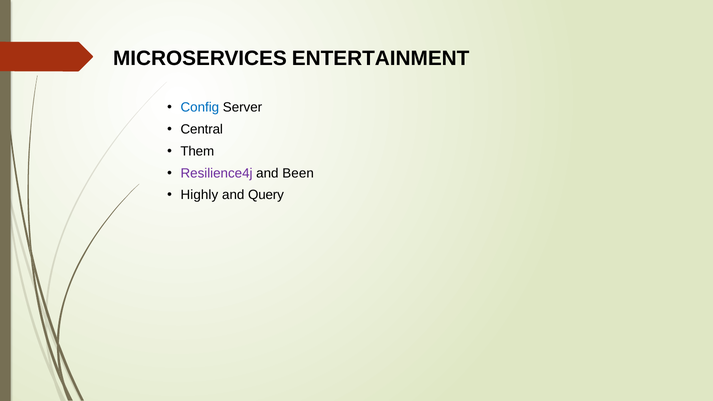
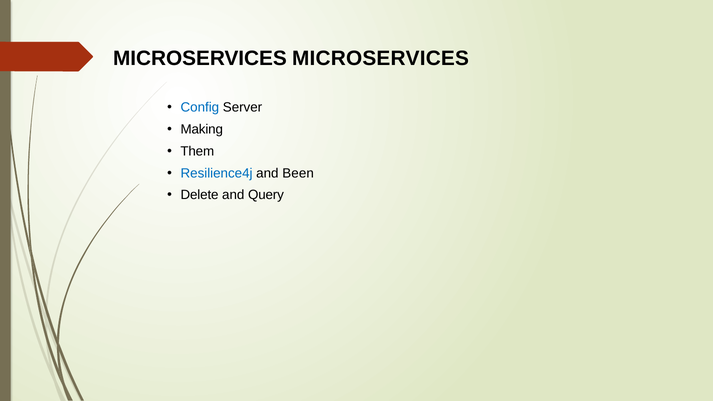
MICROSERVICES ENTERTAINMENT: ENTERTAINMENT -> MICROSERVICES (380, 58)
Central: Central -> Making (202, 129)
Resilience4j colour: purple -> blue (217, 173)
Highly: Highly -> Delete (200, 195)
